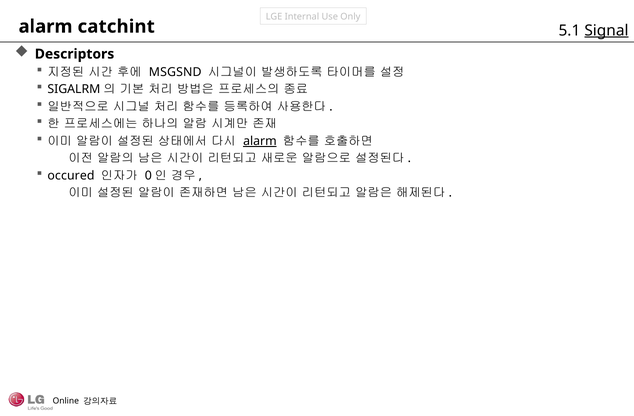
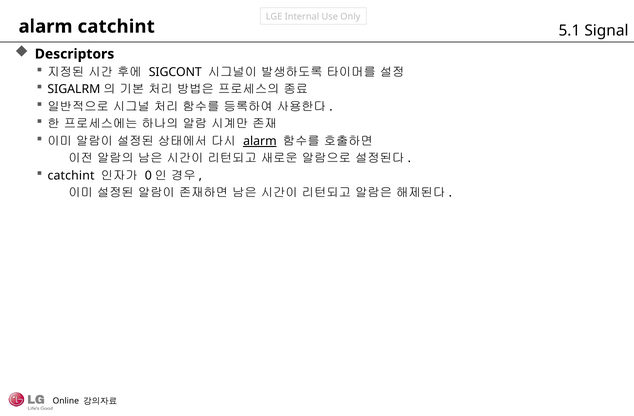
Signal underline: present -> none (606, 31)
MSGSND: MSGSND -> SIGCONT (175, 72)
occured: occured -> catchint (71, 176)
